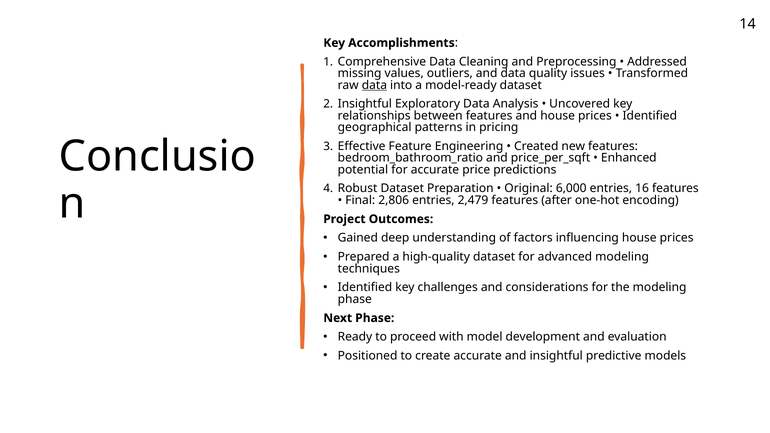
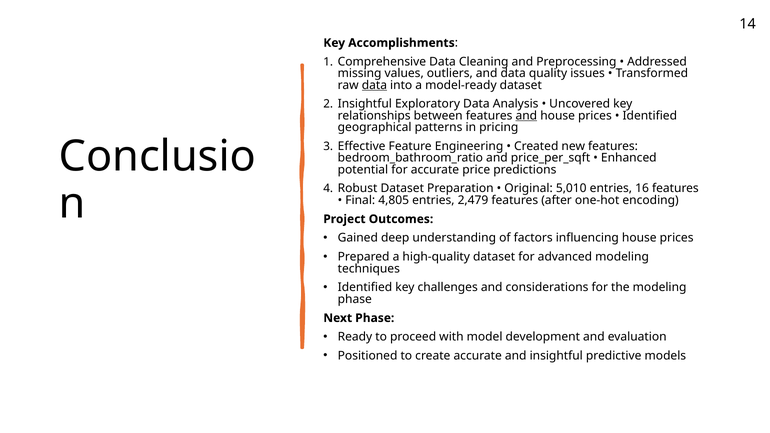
and underline: none -> present (526, 116)
6,000: 6,000 -> 5,010 (571, 189)
2,806: 2,806 -> 4,805 (394, 200)
